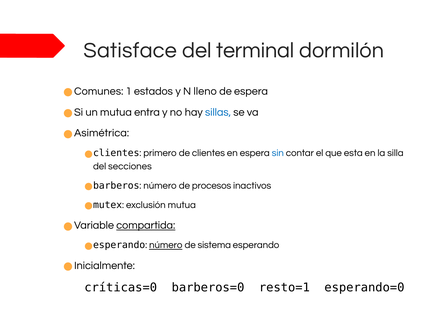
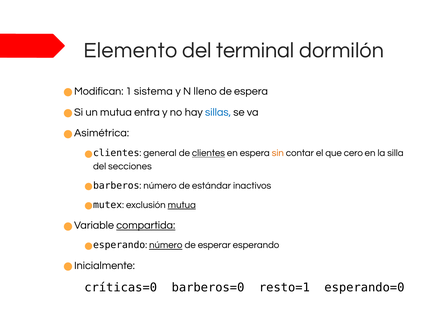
Satisface: Satisface -> Elemento (130, 50)
Comunes: Comunes -> Modifican (99, 91)
estados: estados -> sistema (153, 91)
primero: primero -> general (160, 153)
clientes underline: none -> present (208, 153)
sin colour: blue -> orange (278, 153)
esta: esta -> cero (353, 153)
procesos: procesos -> estándar (212, 186)
mutua underline: none -> present (182, 205)
sistema: sistema -> esperar (214, 246)
